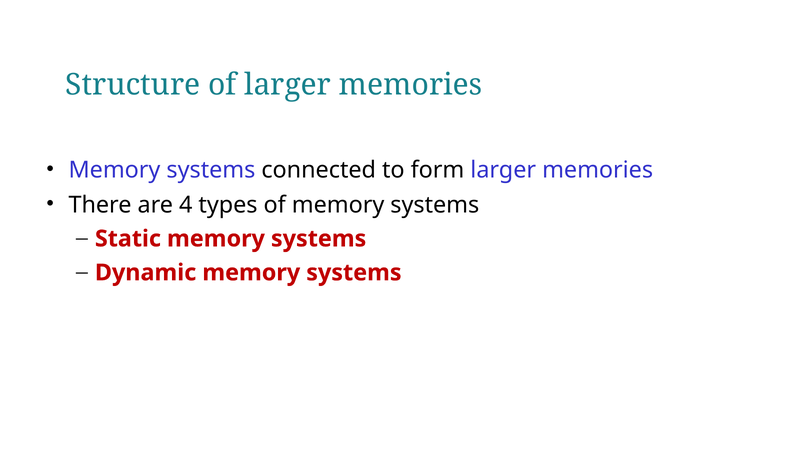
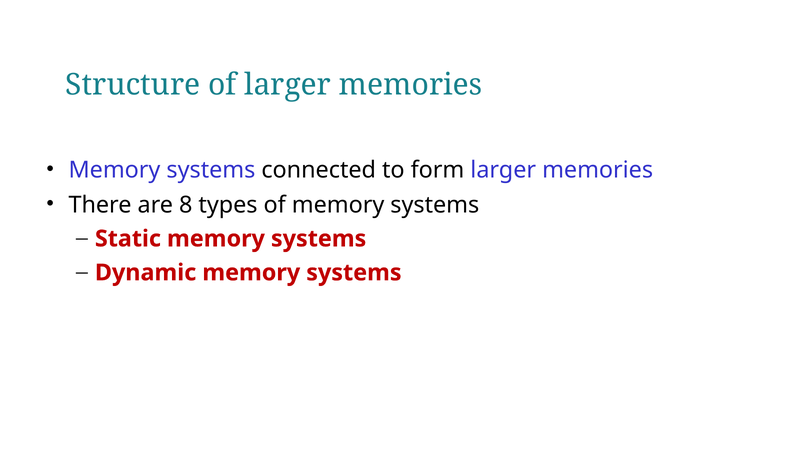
4: 4 -> 8 (186, 205)
